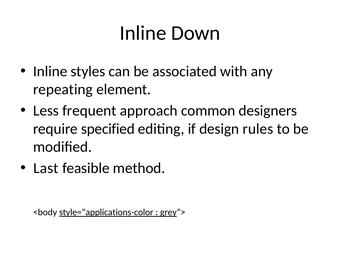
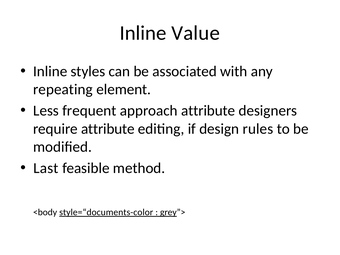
Down: Down -> Value (196, 33)
approach common: common -> attribute (208, 111)
require specified: specified -> attribute (108, 129)
style=“applications-color: style=“applications-color -> style=“documents-color (106, 212)
